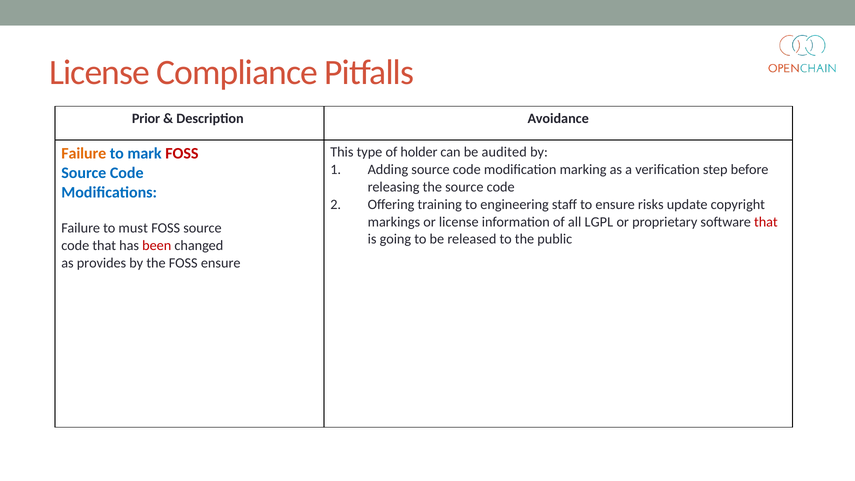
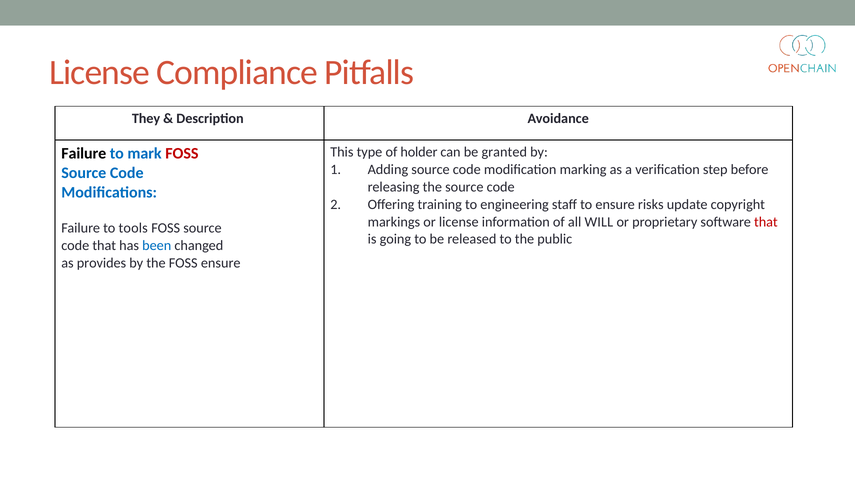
Prior: Prior -> They (146, 118)
audited: audited -> granted (504, 152)
Failure colour: orange -> black (84, 153)
LGPL: LGPL -> WILL (599, 222)
must: must -> tools (133, 228)
been colour: red -> blue (157, 246)
